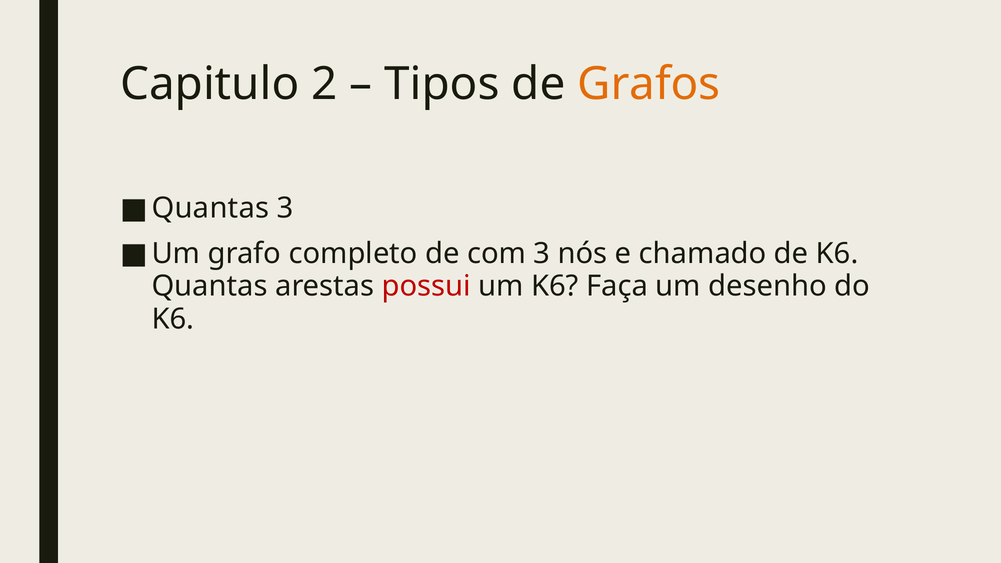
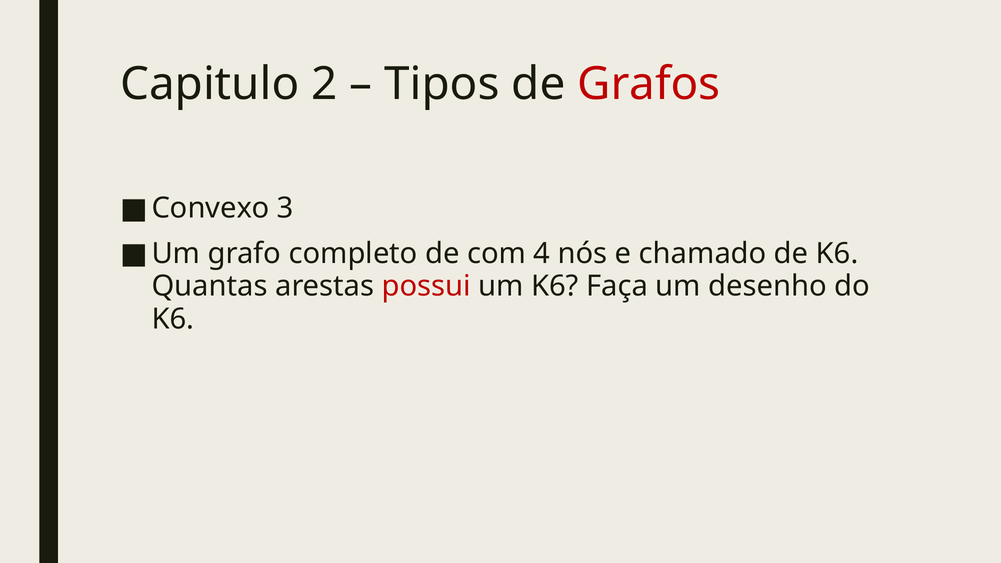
Grafos colour: orange -> red (649, 84)
Quantas: Quantas -> Convexo (211, 208)
com 3: 3 -> 4 (542, 254)
